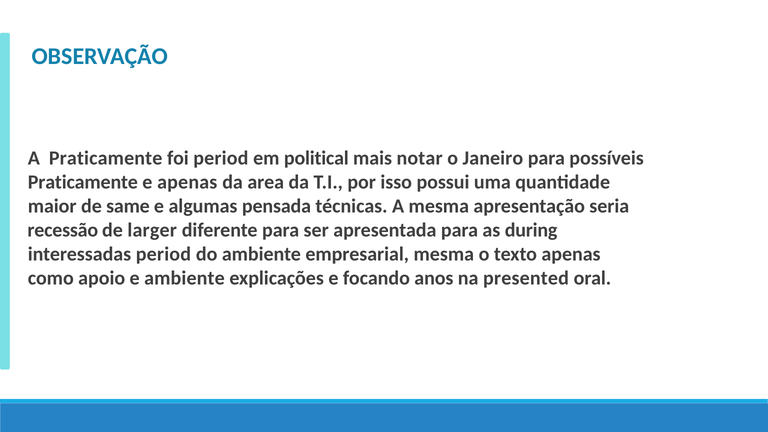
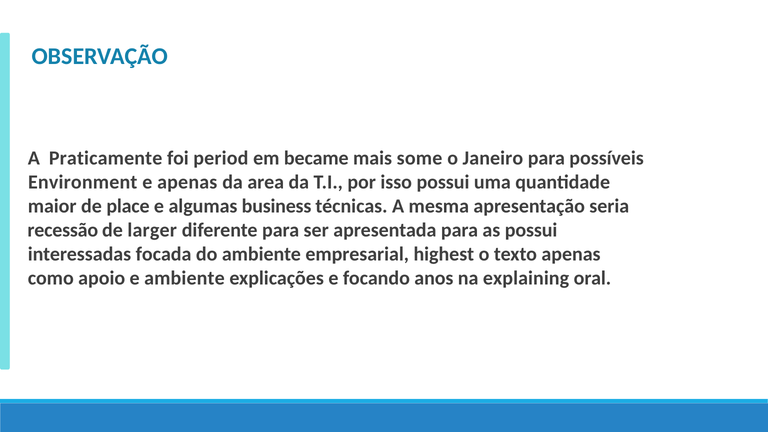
political: political -> became (316, 158)
notar: notar -> some (420, 158)
Praticamente: Praticamente -> Environment (83, 182)
same: same -> place (128, 206)
pensada: pensada -> business (277, 206)
as during: during -> possui (531, 230)
interessadas period: period -> focada (164, 254)
empresarial mesma: mesma -> highest (444, 254)
presented: presented -> explaining (526, 278)
